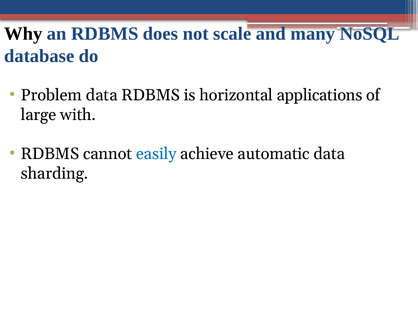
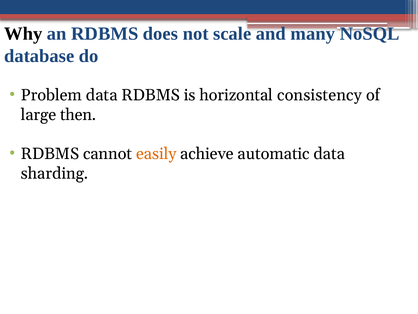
applications: applications -> consistency (319, 95)
with: with -> then (78, 115)
easily colour: blue -> orange (156, 154)
